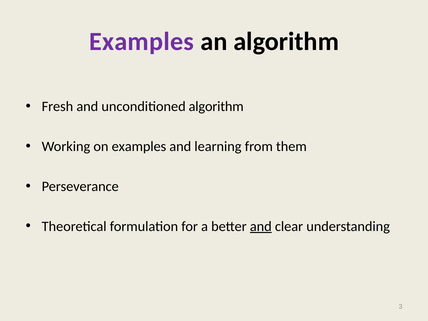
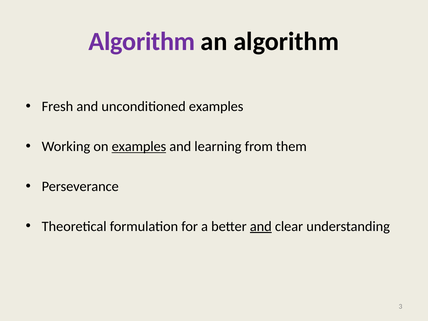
Examples: Examples -> Algorithm (142, 41)
unconditioned algorithm: algorithm -> examples (216, 107)
examples underline: none -> present (139, 147)
